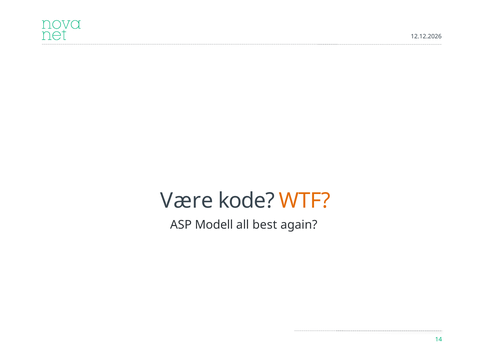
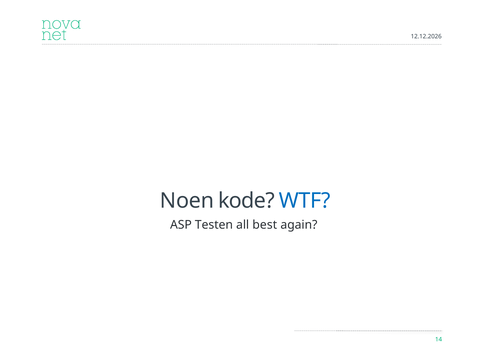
Være: Være -> Noen (187, 201)
WTF colour: orange -> blue (305, 201)
Modell: Modell -> Testen (214, 225)
